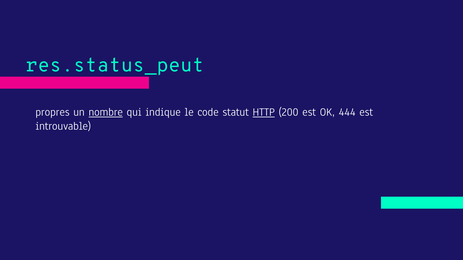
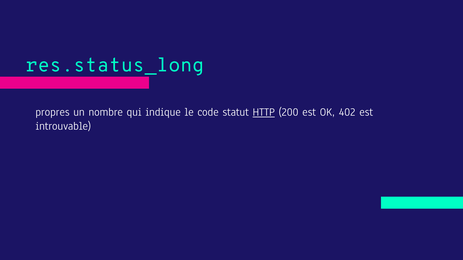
res.status_peut: res.status_peut -> res.status_long (115, 65)
nombre underline: present -> none (106, 112)
444: 444 -> 402 (347, 112)
